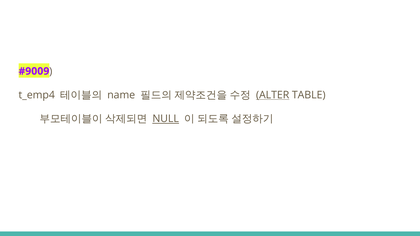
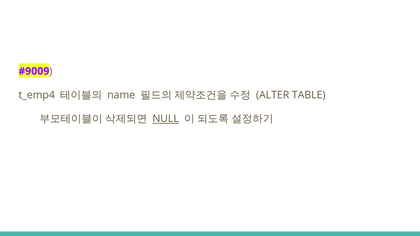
ALTER underline: present -> none (273, 95)
